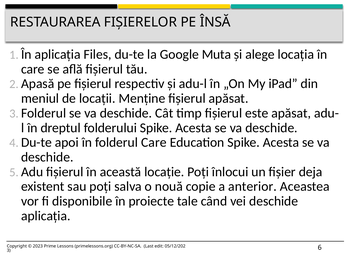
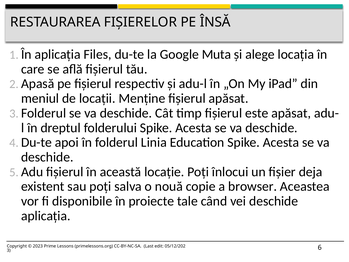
folderul Care: Care -> Linia (154, 142)
anterior: anterior -> browser (253, 186)
